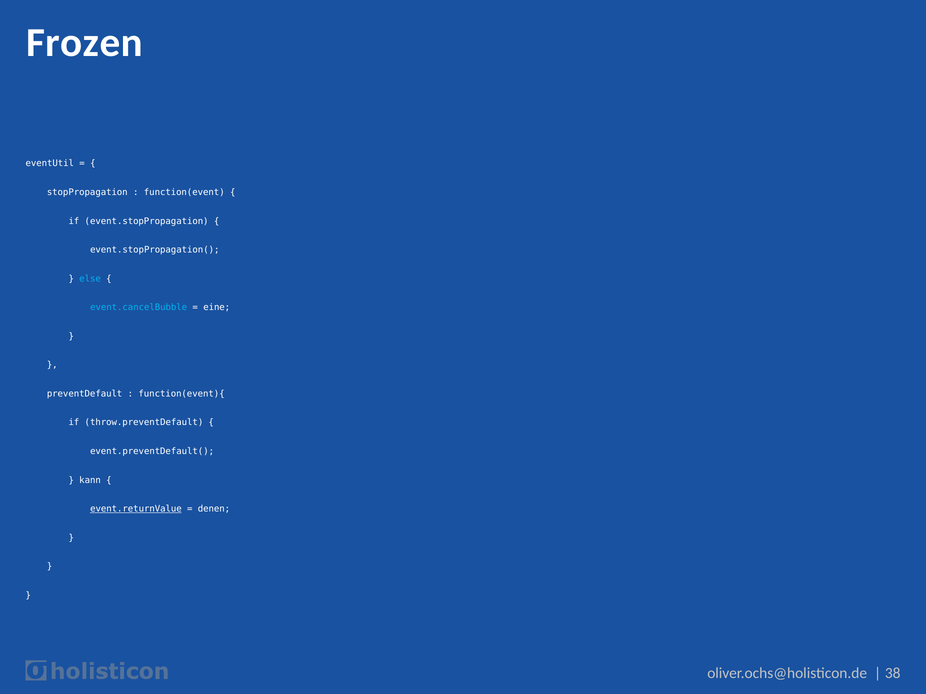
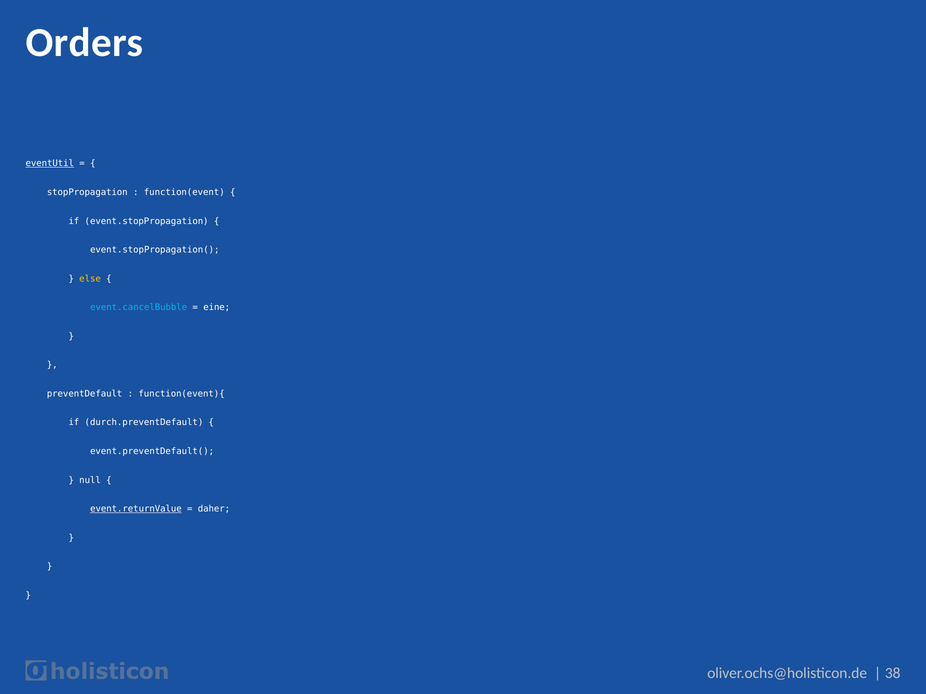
Frozen: Frozen -> Orders (84, 43)
eventUtil underline: none -> present (50, 164)
else colour: light blue -> yellow (90, 279)
throw.preventDefault: throw.preventDefault -> durch.preventDefault (144, 423)
kann: kann -> null (90, 480)
denen: denen -> daher (214, 509)
